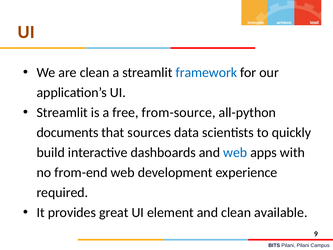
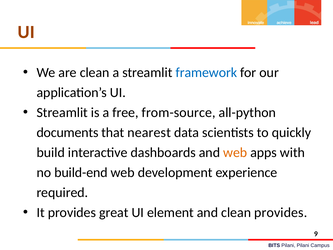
sources: sources -> nearest (149, 133)
web colour: blue -> orange (235, 152)
from-end: from-end -> build-end (81, 172)
clean available: available -> provides (281, 212)
